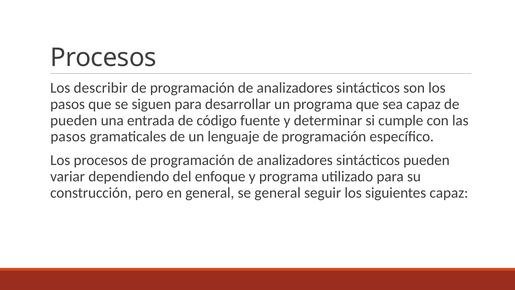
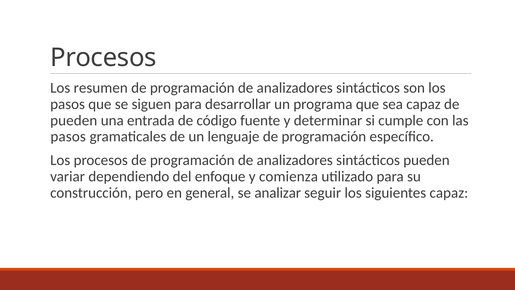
describir: describir -> resumen (101, 88)
y programa: programa -> comienza (289, 176)
se general: general -> analizar (278, 193)
